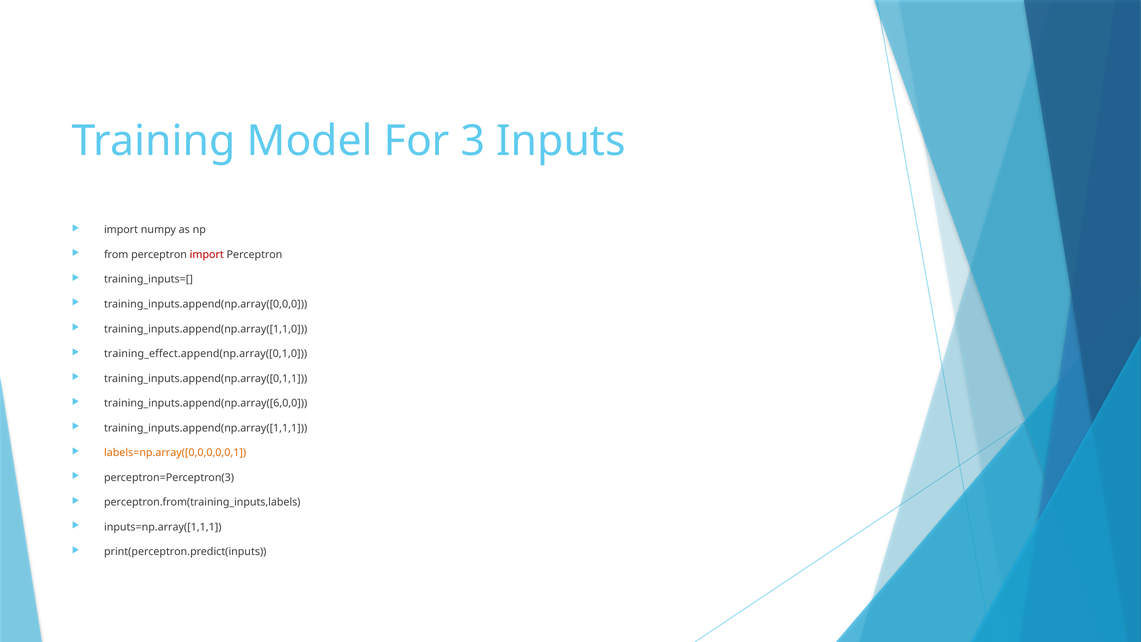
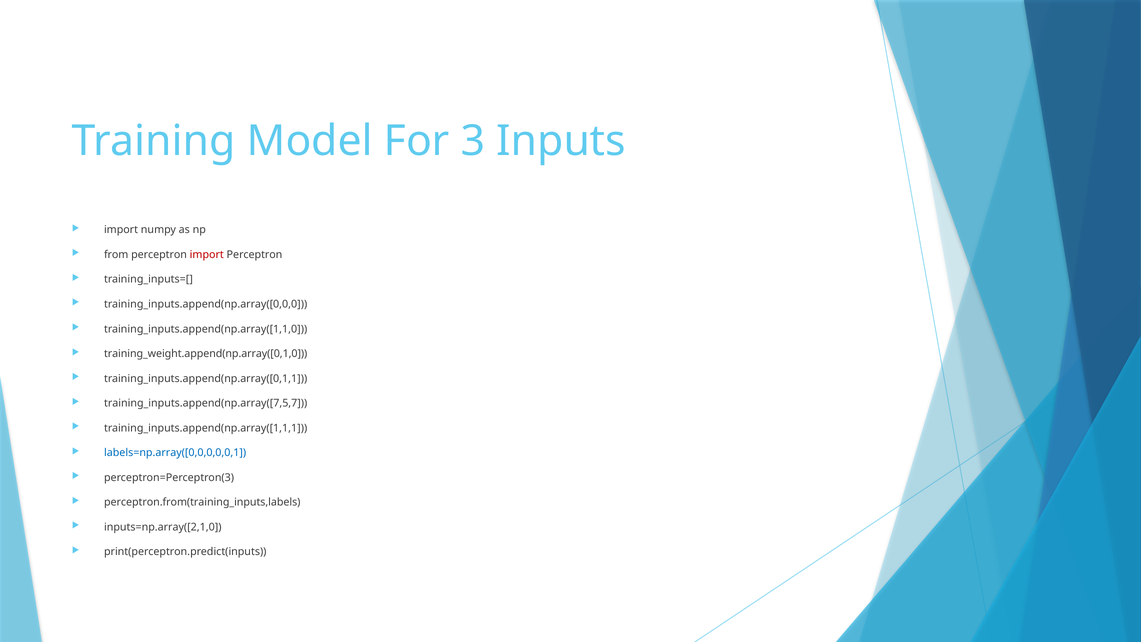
training_effect.append(np.array([0,1,0: training_effect.append(np.array([0,1,0 -> training_weight.append(np.array([0,1,0 (206, 354)
training_inputs.append(np.array([6,0,0: training_inputs.append(np.array([6,0,0 -> training_inputs.append(np.array([7,5,7 (206, 403)
labels=np.array([0,0,0,0,0,1 colour: orange -> blue (175, 453)
inputs=np.array([1,1,1: inputs=np.array([1,1,1 -> inputs=np.array([2,1,0 (163, 527)
